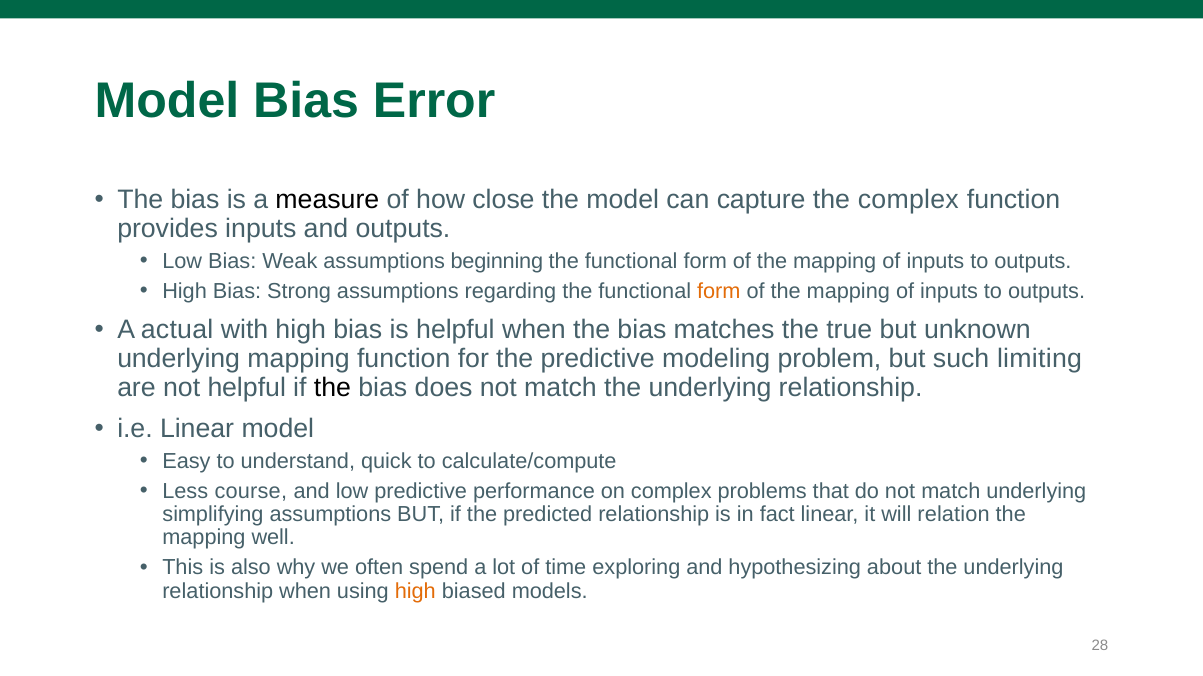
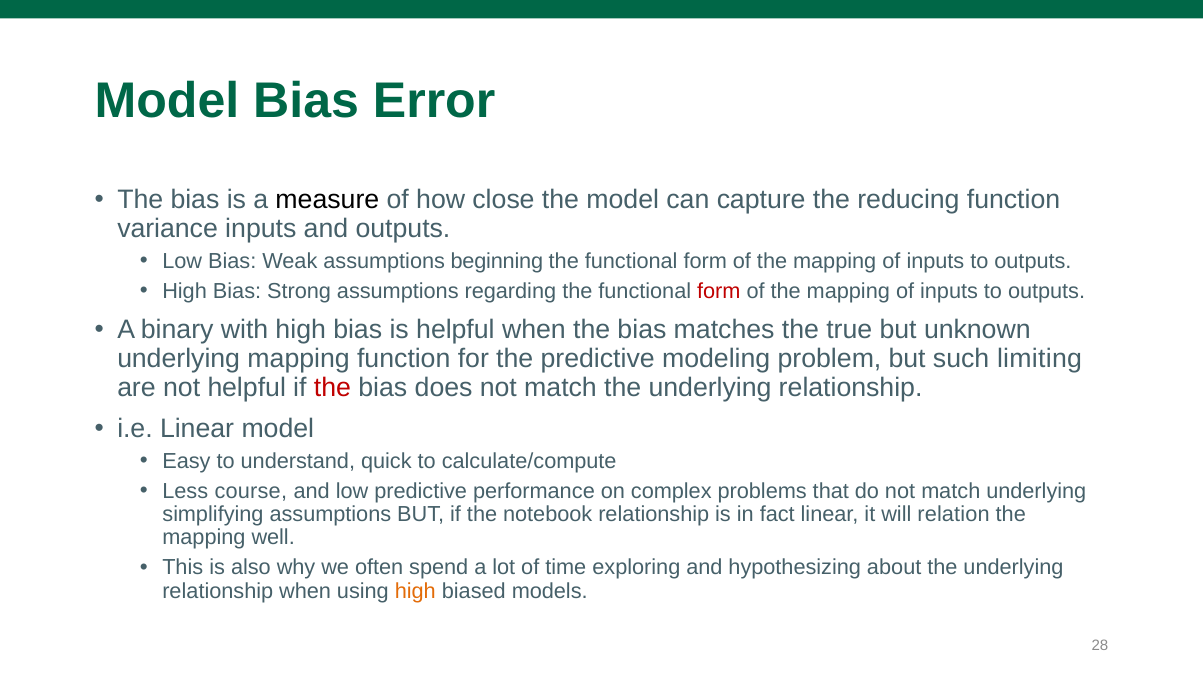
the complex: complex -> reducing (908, 200)
provides: provides -> variance (168, 229)
form colour: orange -> red (719, 291)
actual: actual -> binary (177, 330)
the colour: black -> red (332, 388)
predicted: predicted -> notebook (548, 515)
